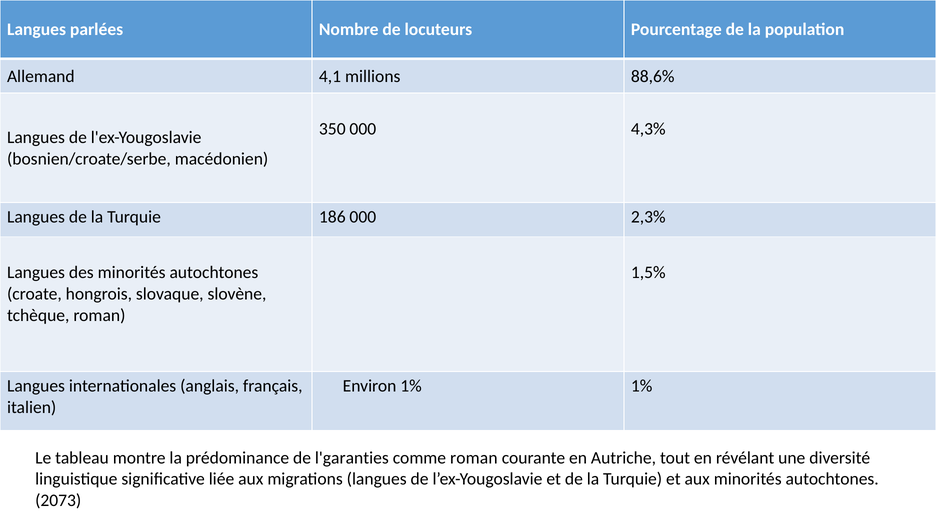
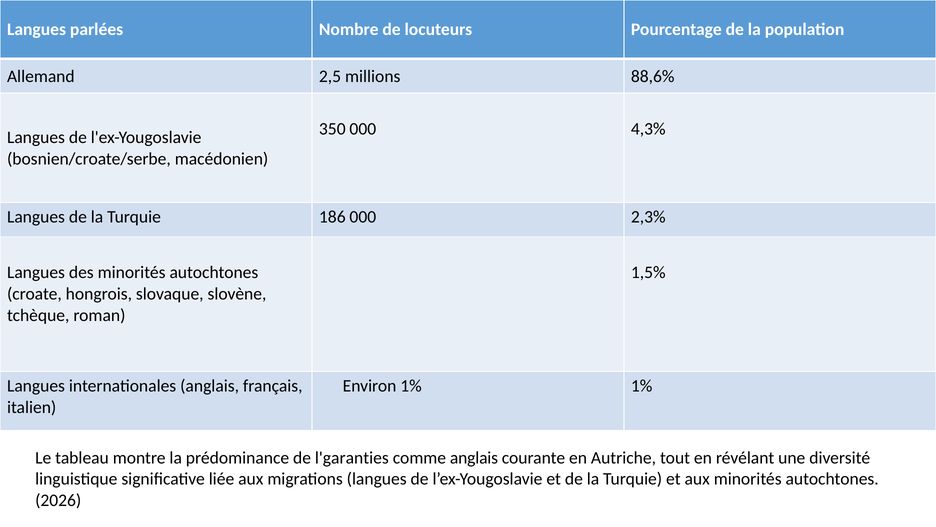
4,1: 4,1 -> 2,5 (330, 76)
comme roman: roman -> anglais (474, 458)
2073: 2073 -> 2026 (58, 500)
